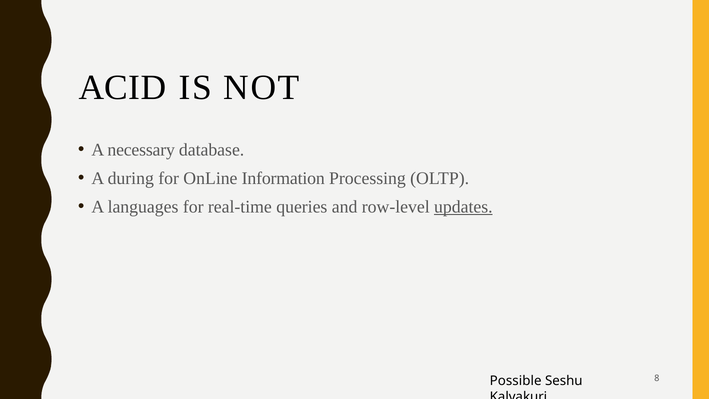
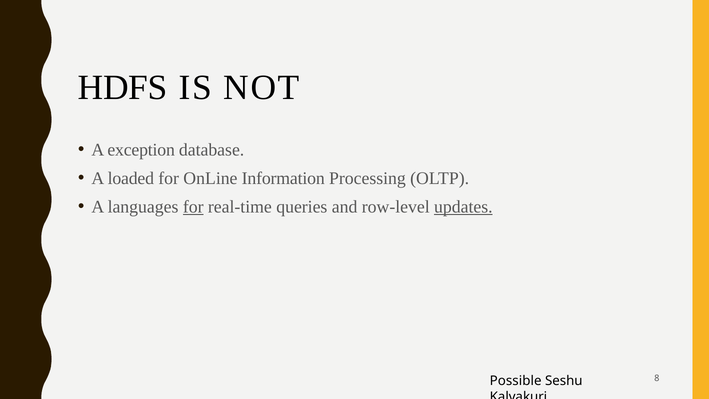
ACID: ACID -> HDFS (123, 87)
necessary: necessary -> exception (141, 150)
during: during -> loaded (131, 178)
for underline: none -> present (193, 207)
